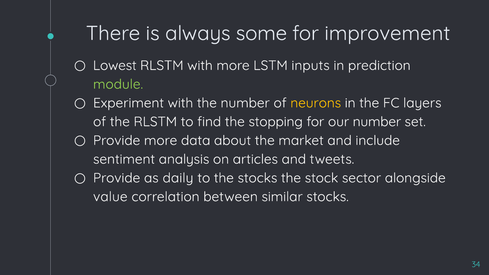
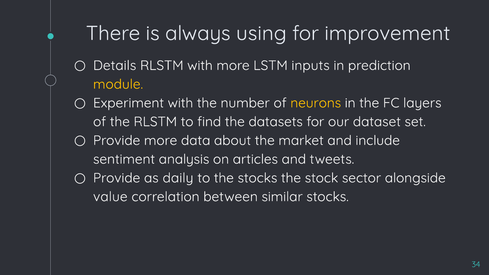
some: some -> using (261, 33)
Lowest: Lowest -> Details (115, 65)
module colour: light green -> yellow (118, 84)
stopping: stopping -> datasets (276, 122)
our number: number -> dataset (377, 122)
